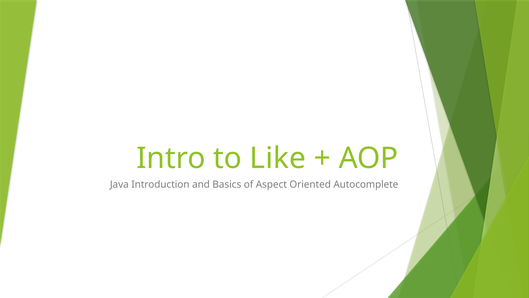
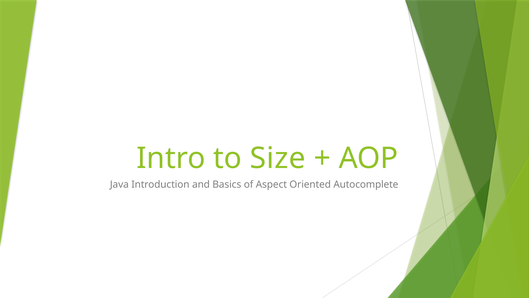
Like: Like -> Size (278, 158)
